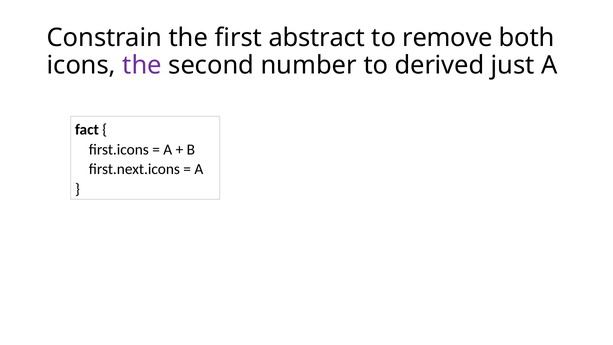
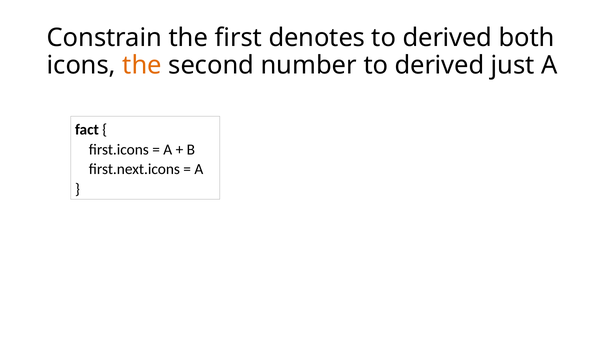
abstract: abstract -> denotes (317, 38)
remove: remove -> derived (447, 38)
the colour: purple -> orange (142, 65)
